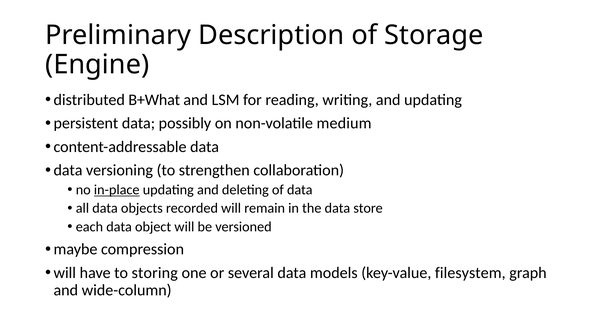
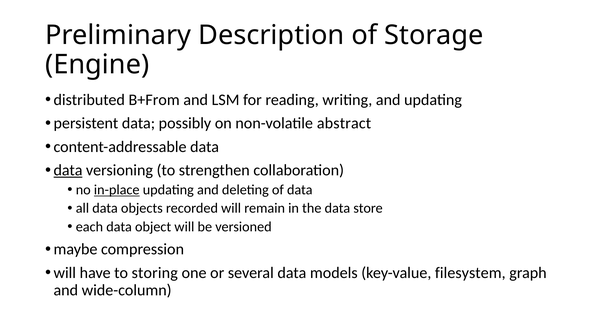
B+What: B+What -> B+From (154, 100)
medium: medium -> abstract (344, 123)
data underline: none -> present (68, 170)
